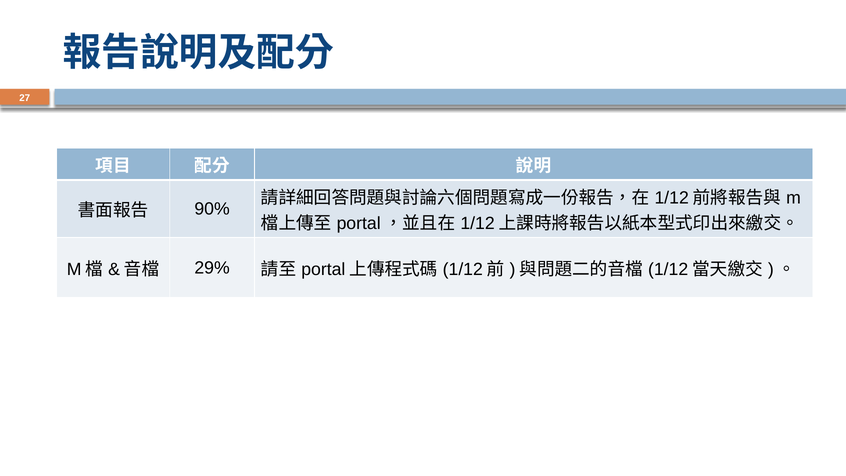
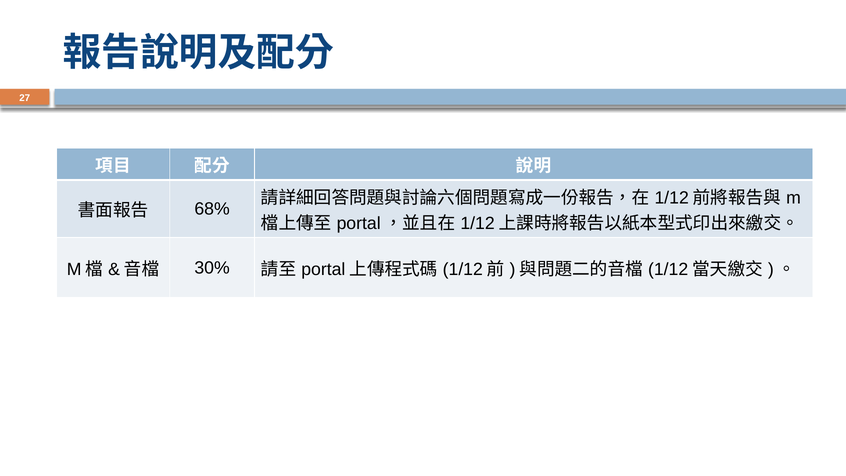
90%: 90% -> 68% (212, 209)
29%: 29% -> 30% (212, 268)
